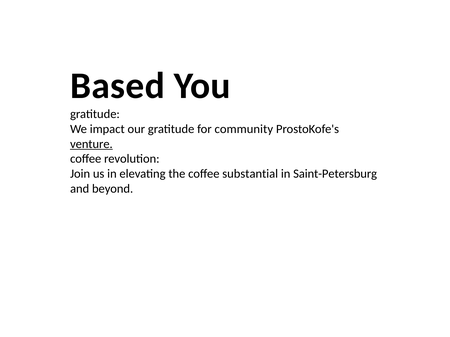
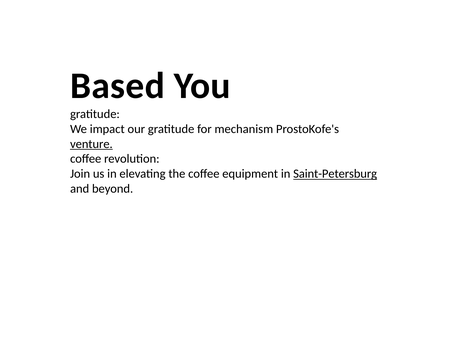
community: community -> mechanism (244, 129)
substantial: substantial -> equipment (250, 174)
Saint-Petersburg underline: none -> present (335, 174)
